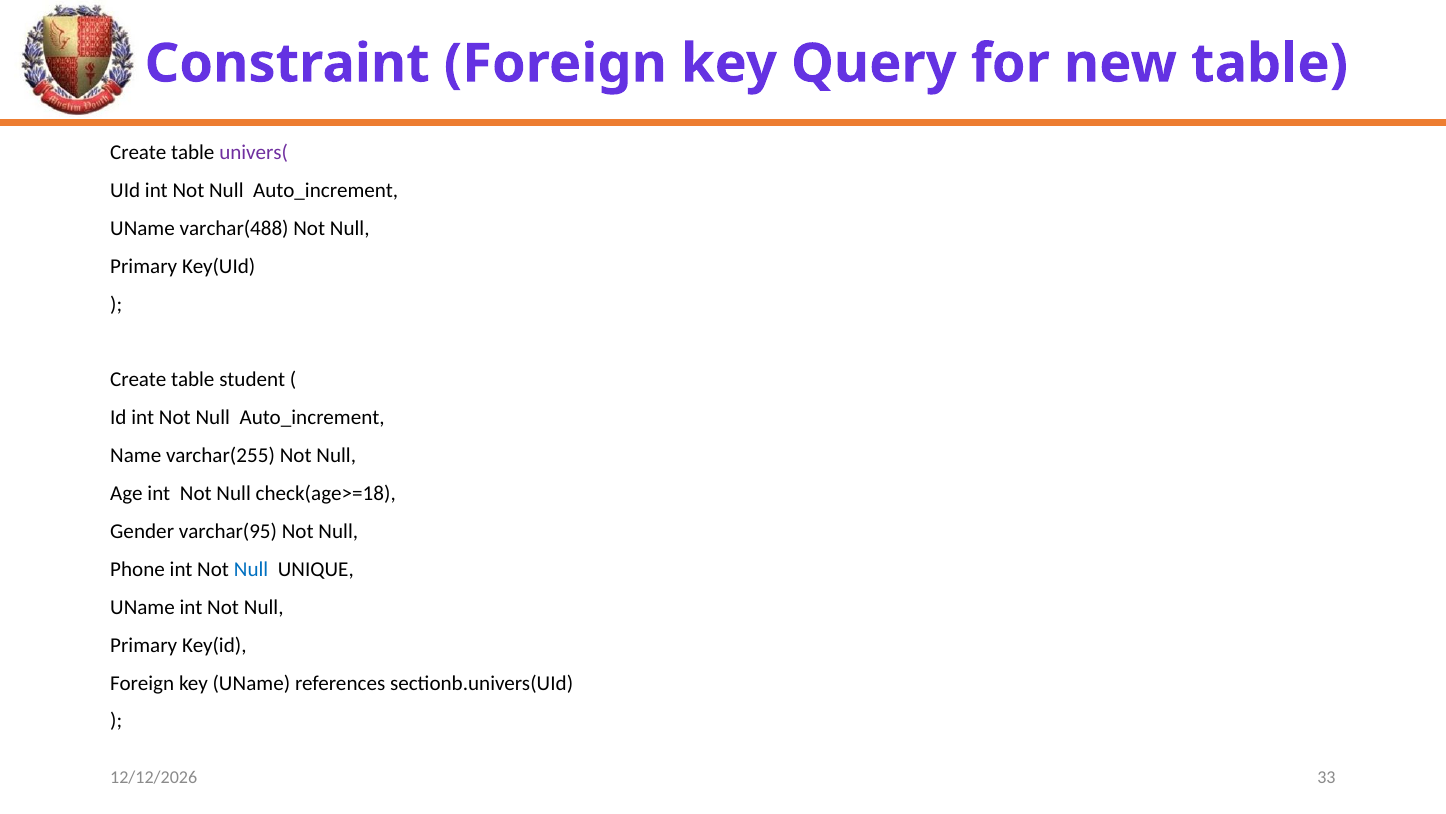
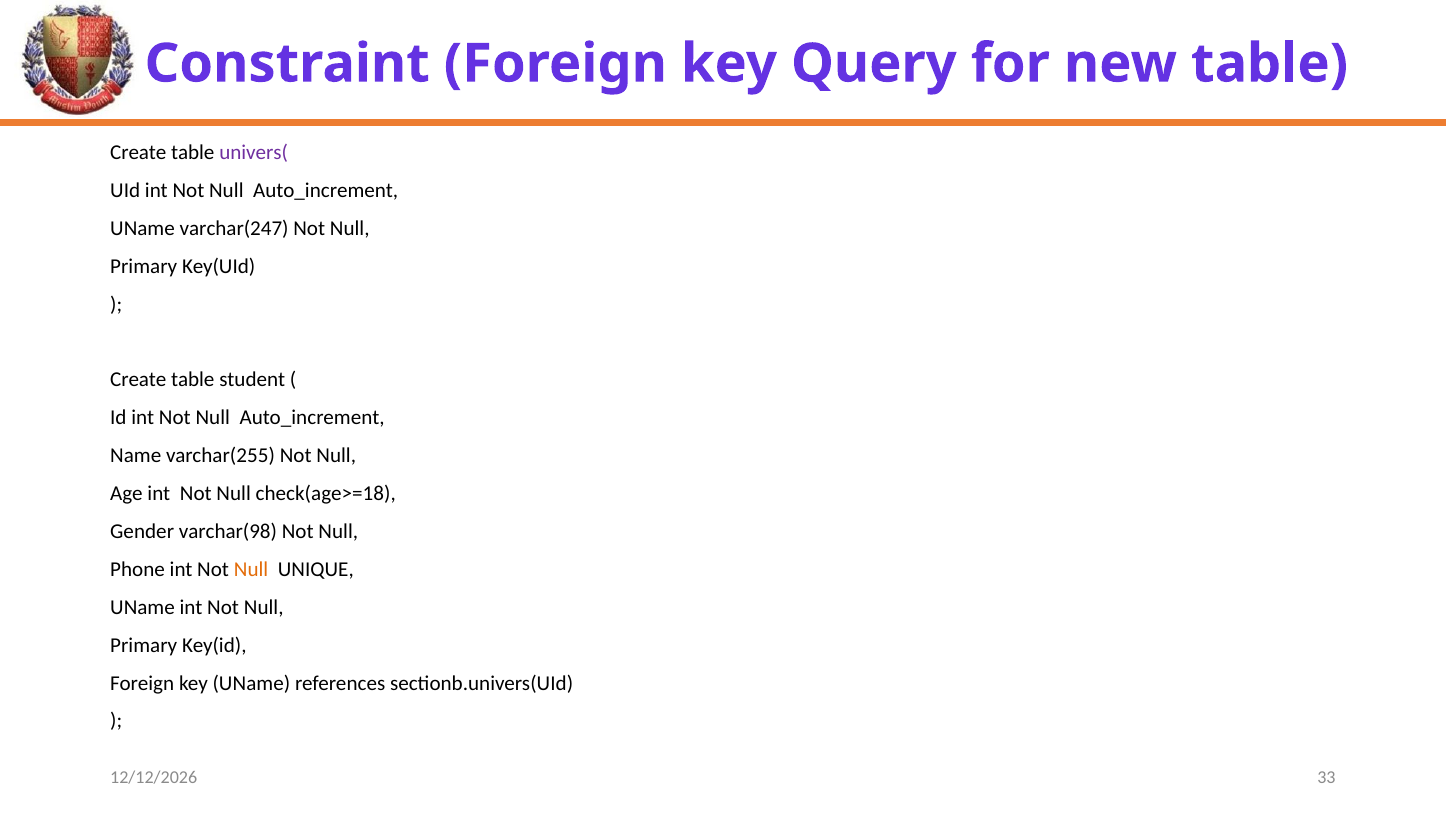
varchar(488: varchar(488 -> varchar(247 (234, 228)
varchar(95: varchar(95 -> varchar(98 (228, 531)
Null colour: blue -> orange (251, 569)
